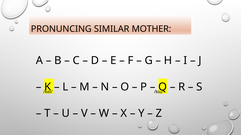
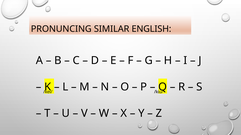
MOTHER: MOTHER -> ENGLISH (151, 29)
